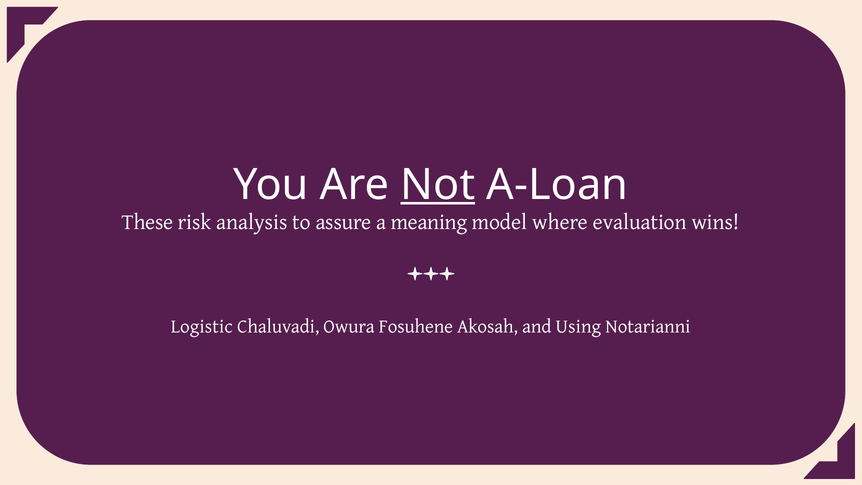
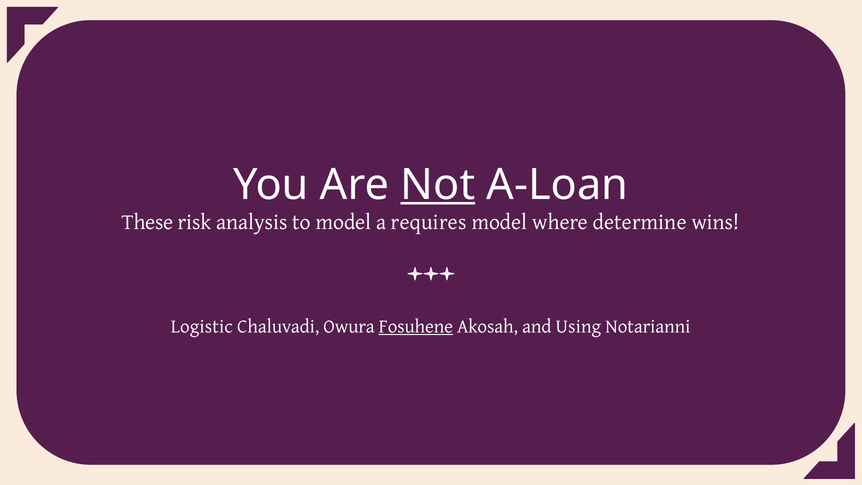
to assure: assure -> model (343, 222)
meaning: meaning -> requires (429, 222)
evaluation: evaluation -> determine (640, 222)
Fosuhene underline: none -> present (416, 326)
